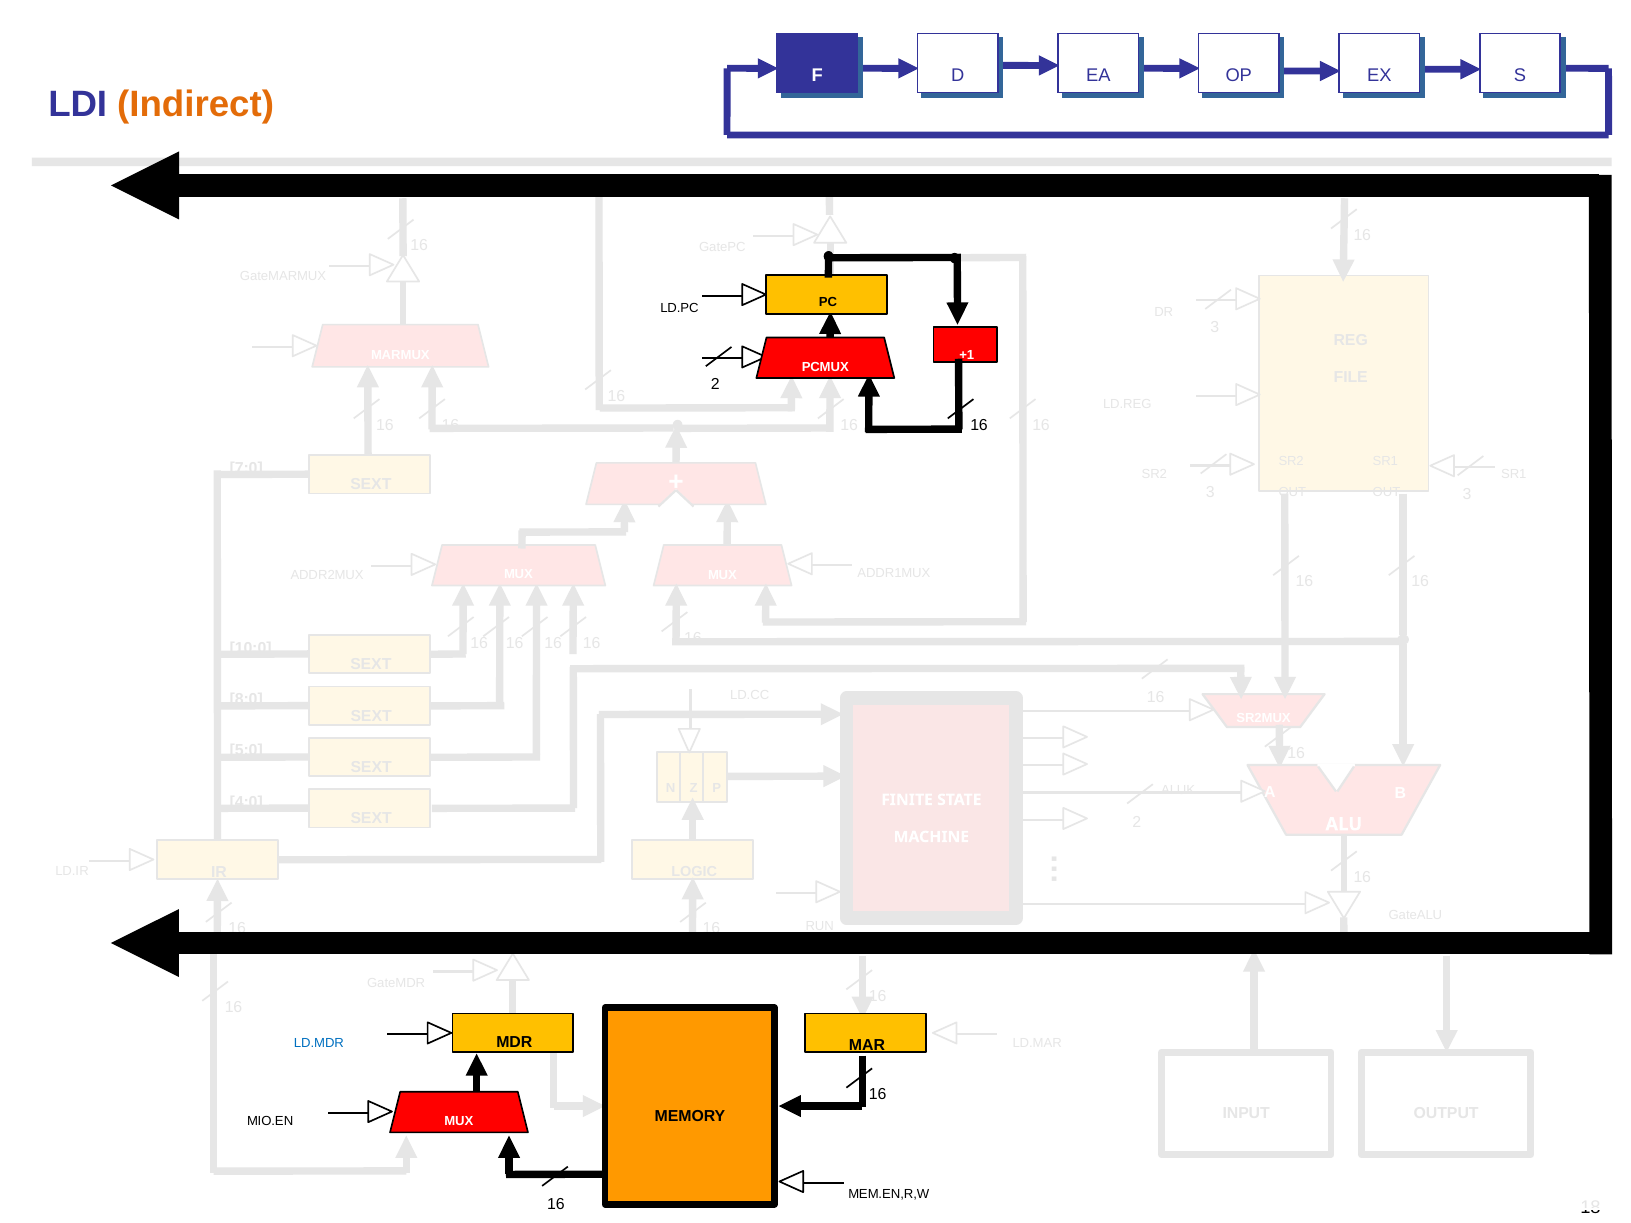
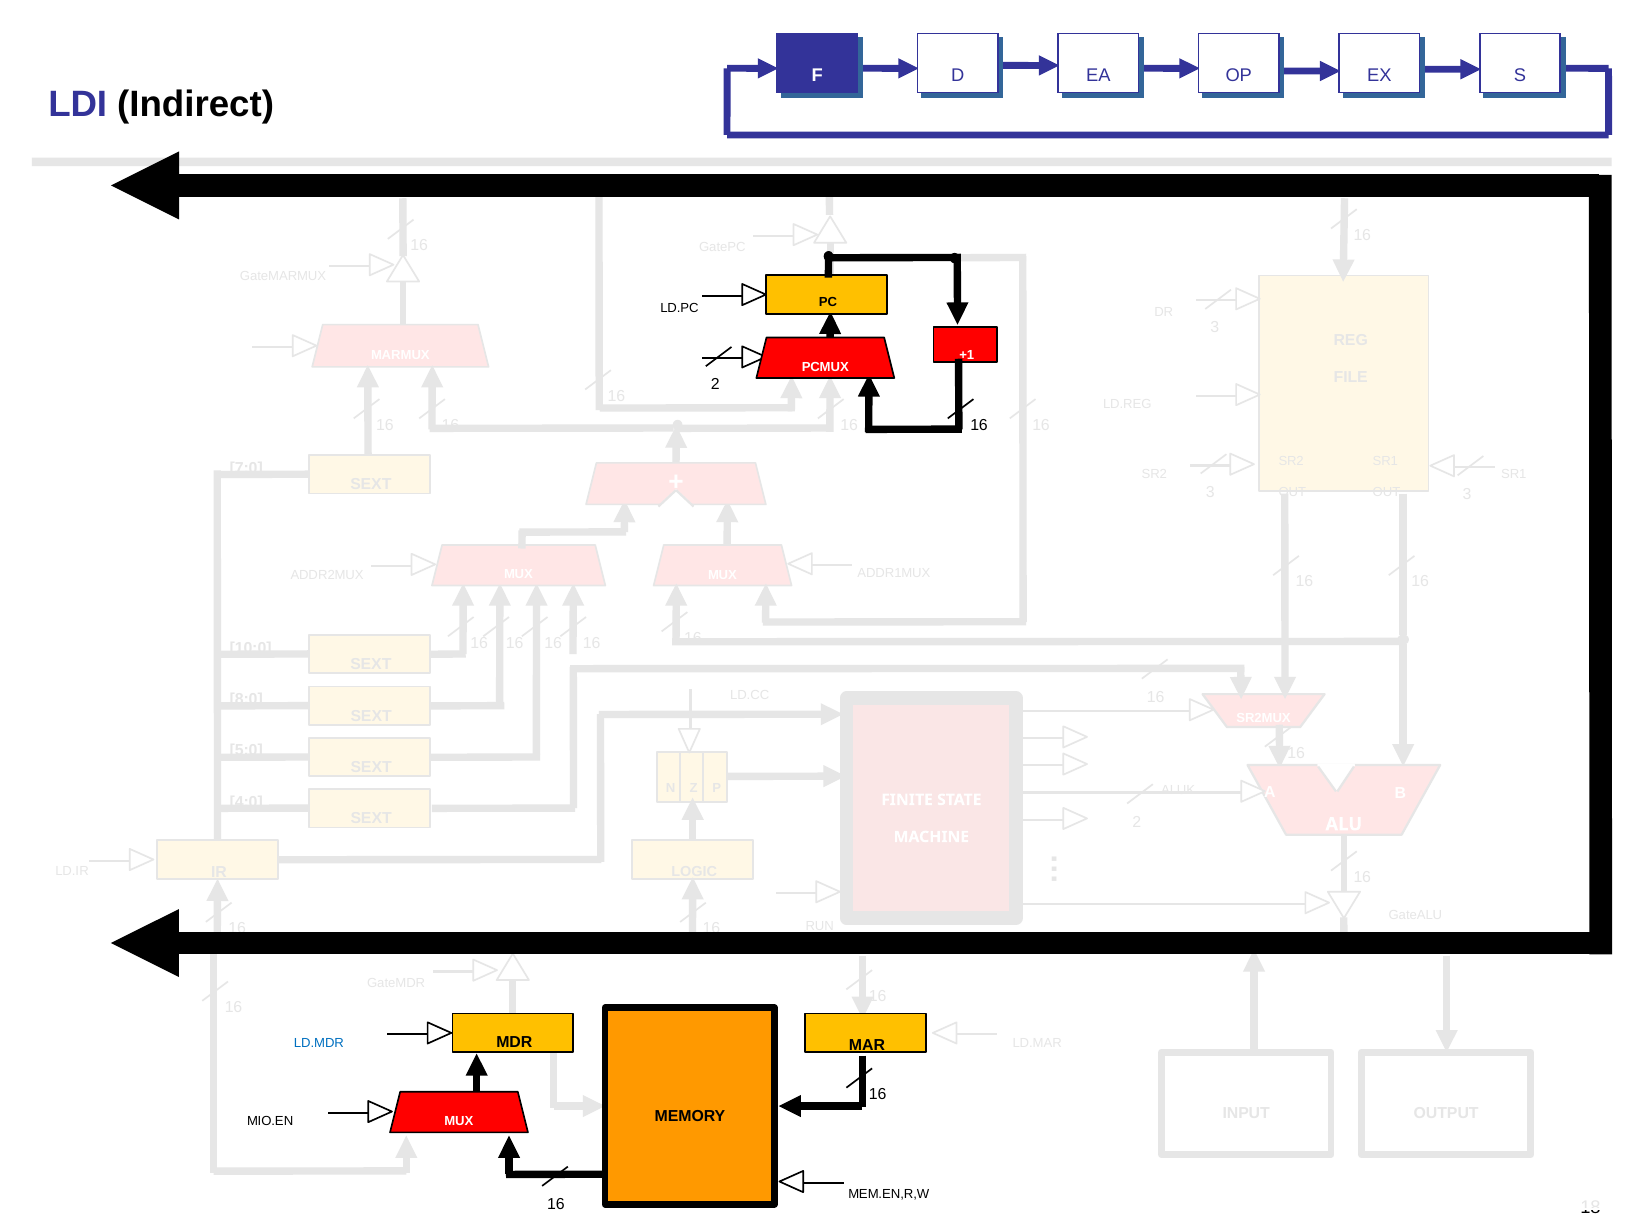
Indirect colour: orange -> black (196, 105)
